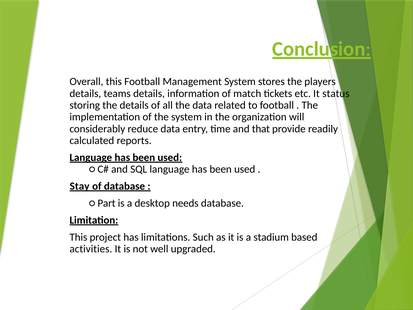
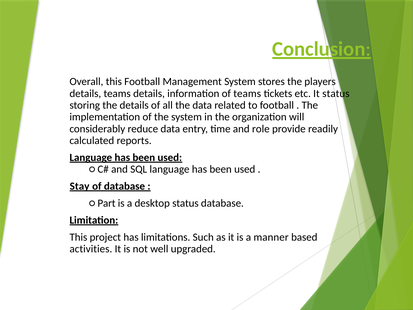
of match: match -> teams (247, 93)
that: that -> role (261, 129)
desktop needs: needs -> status (185, 203)
stadium: stadium -> manner (271, 237)
